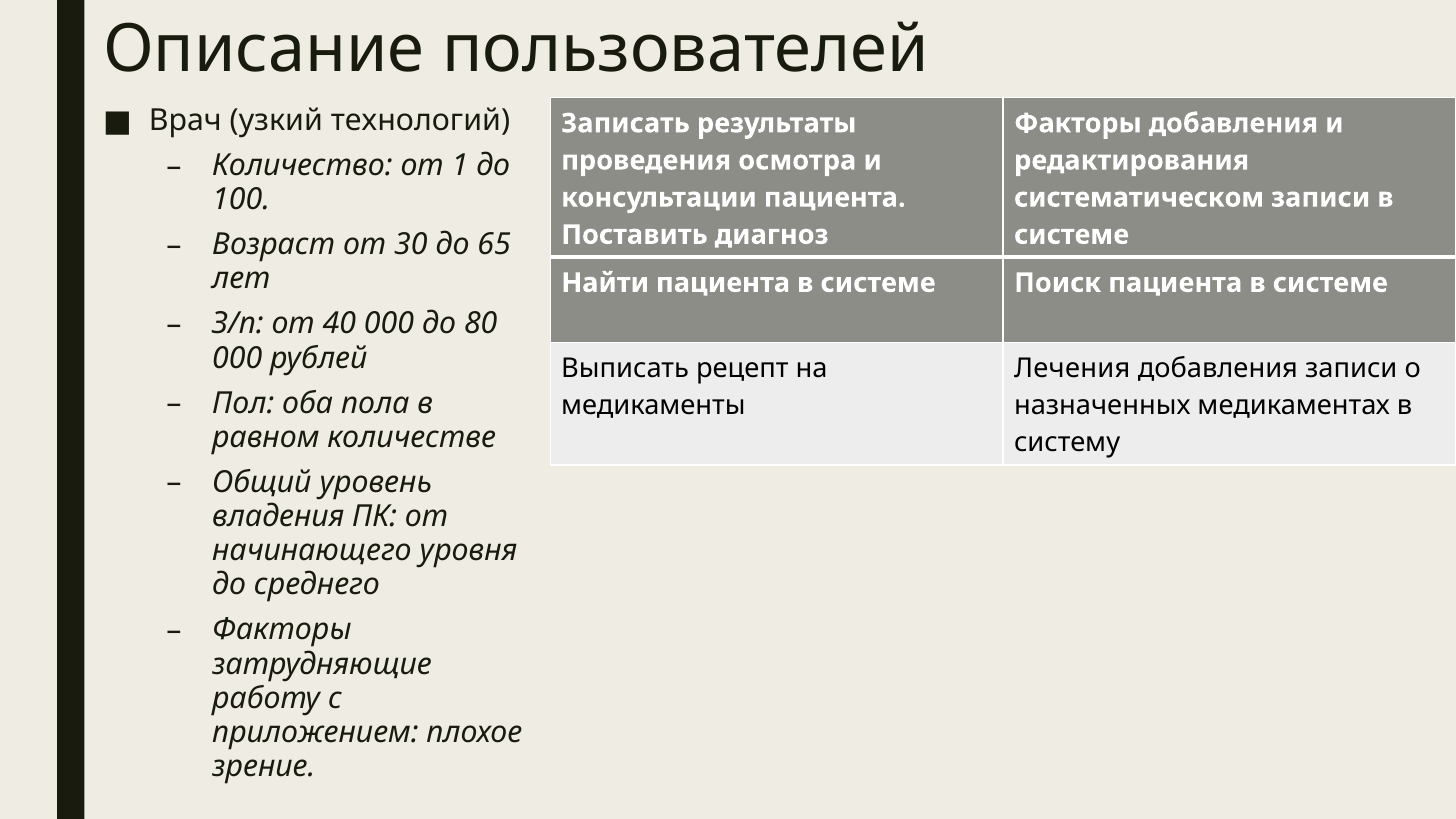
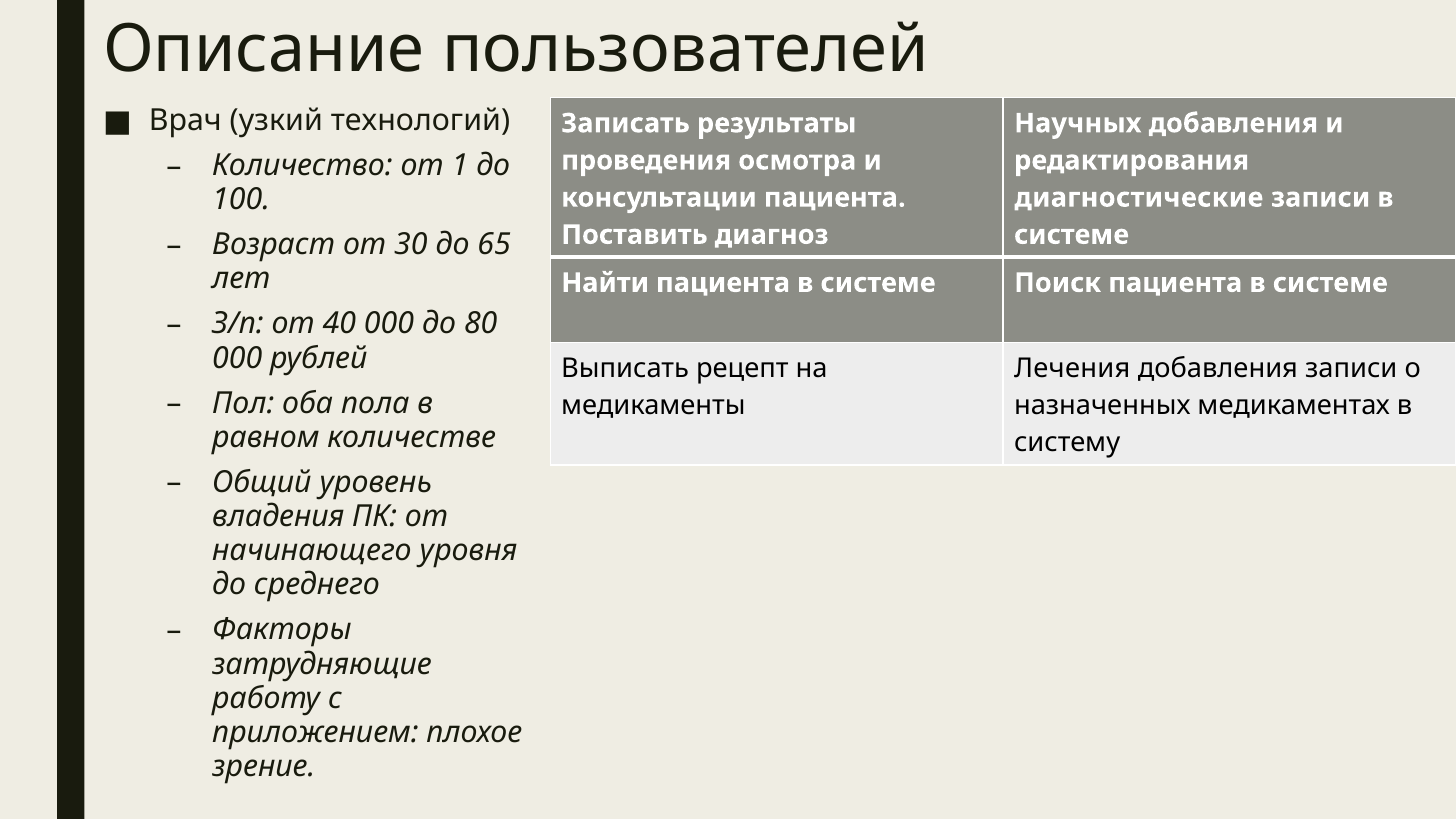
Факторы: Факторы -> Научных (1078, 123)
систематическом: систематическом -> диагностические (1139, 198)
